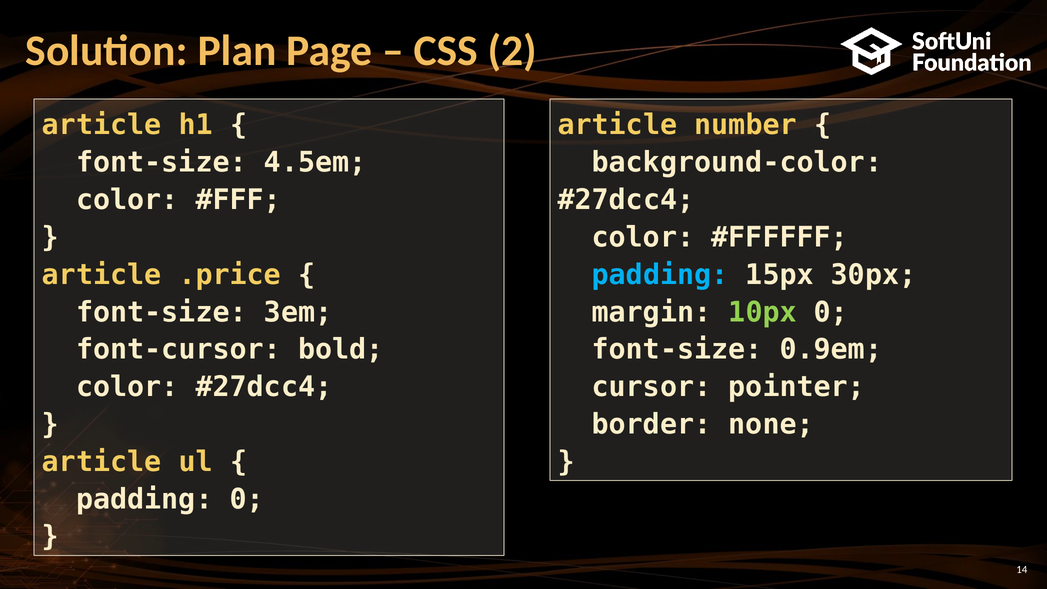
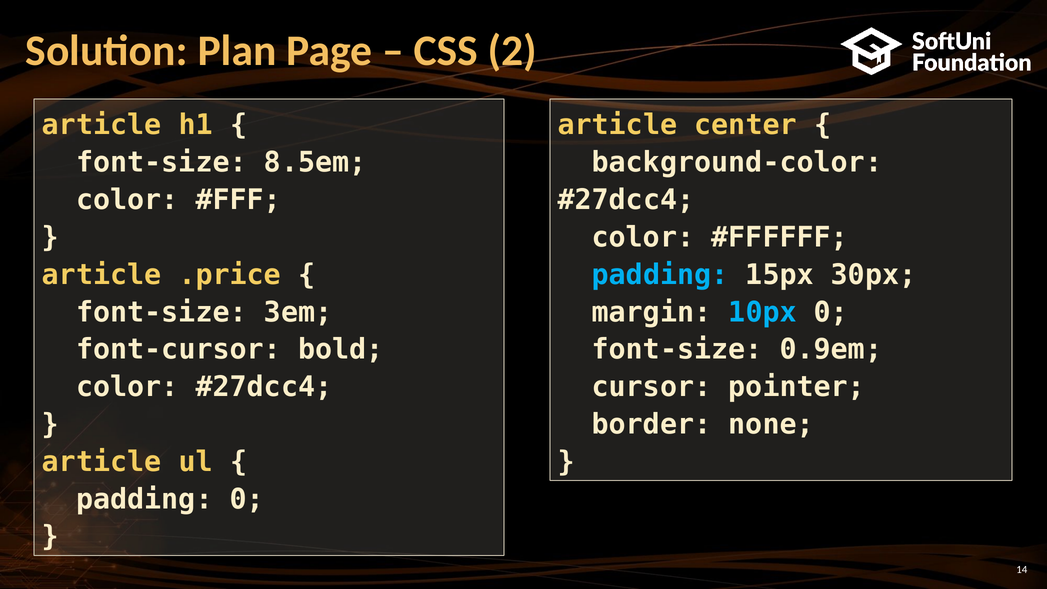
number: number -> center (746, 125)
4.5em: 4.5em -> 8.5em (315, 163)
10px colour: light green -> light blue (763, 312)
